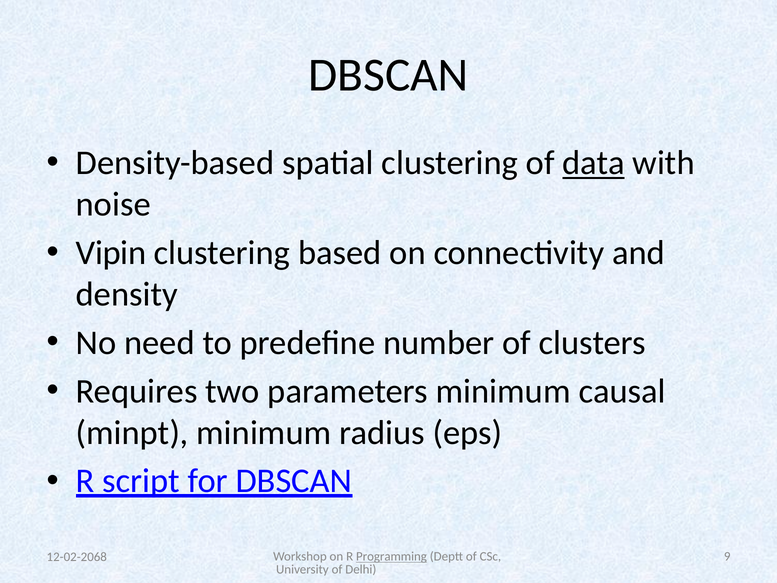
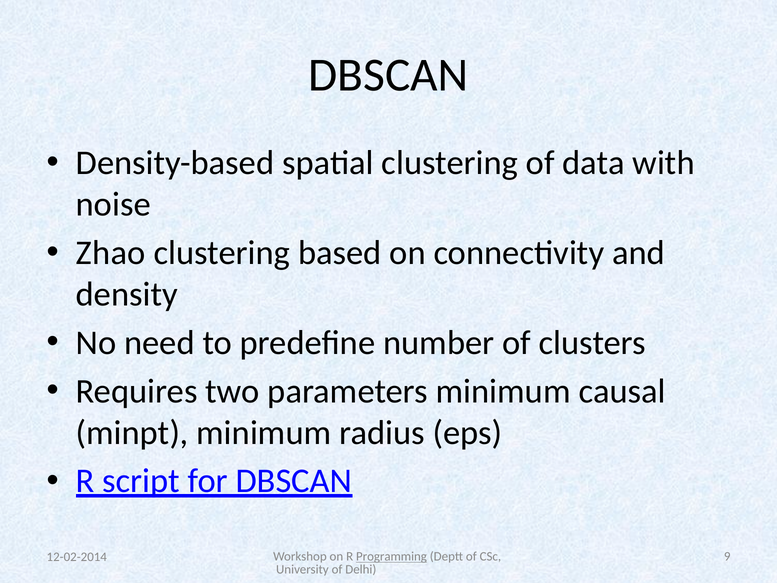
data underline: present -> none (594, 163)
Vipin: Vipin -> Zhao (111, 253)
12-02-2068: 12-02-2068 -> 12-02-2014 (77, 557)
